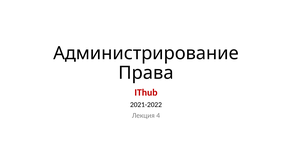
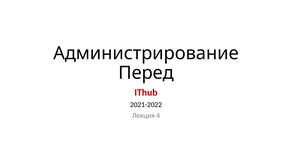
Права: Права -> Перед (146, 73)
